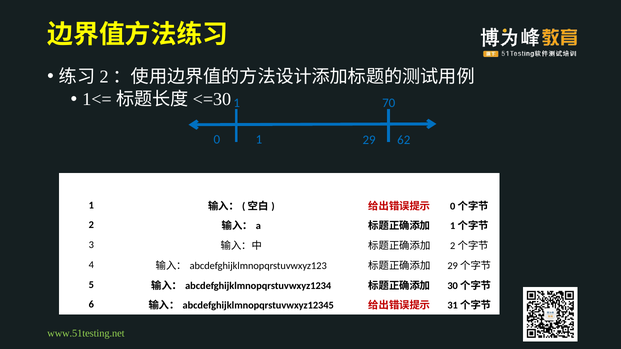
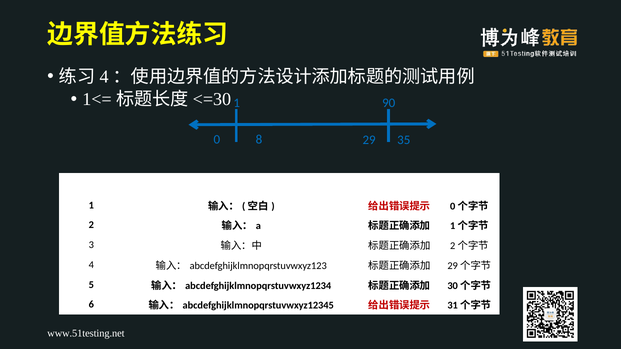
2: 2 -> 4 (104, 77)
70: 70 -> 90 (389, 103)
0 1: 1 -> 8 (259, 140)
62: 62 -> 35 (404, 140)
www.51testing.net colour: light green -> white (86, 334)
